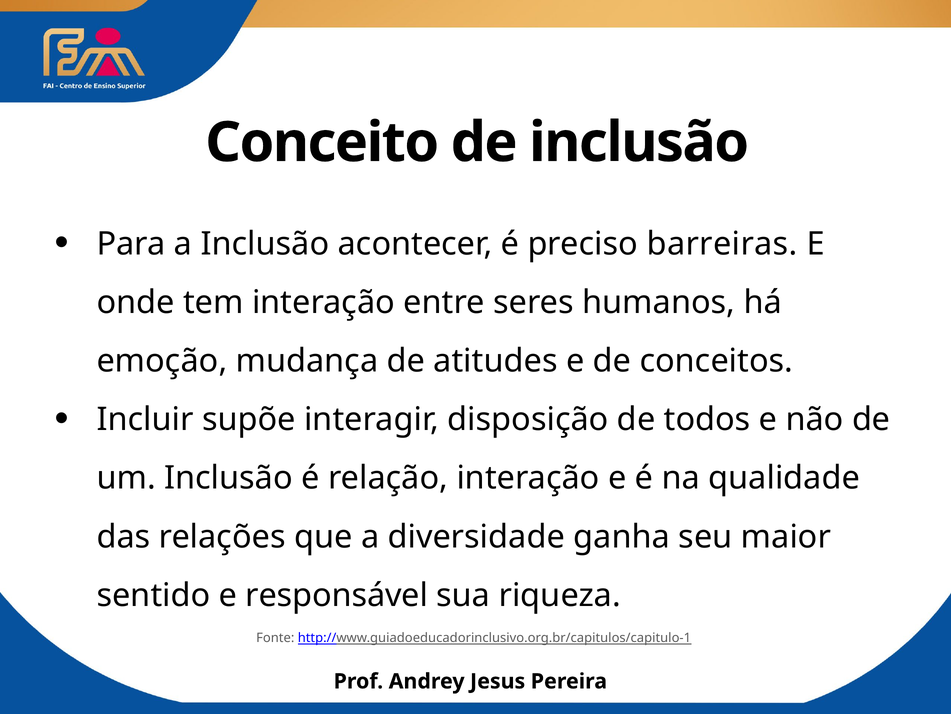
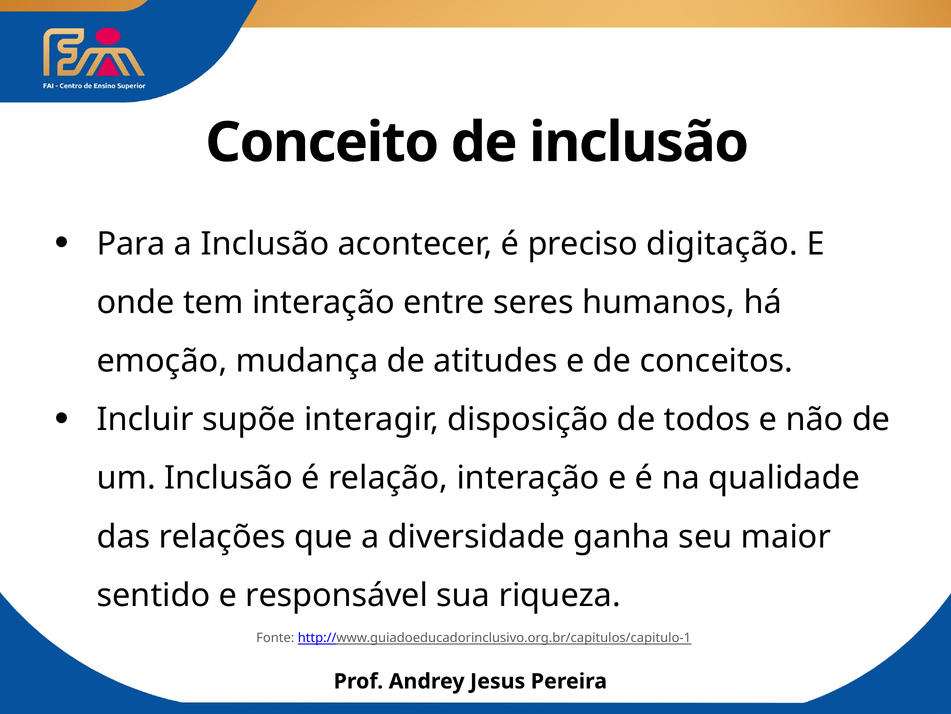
barreiras: barreiras -> digitação (722, 244)
